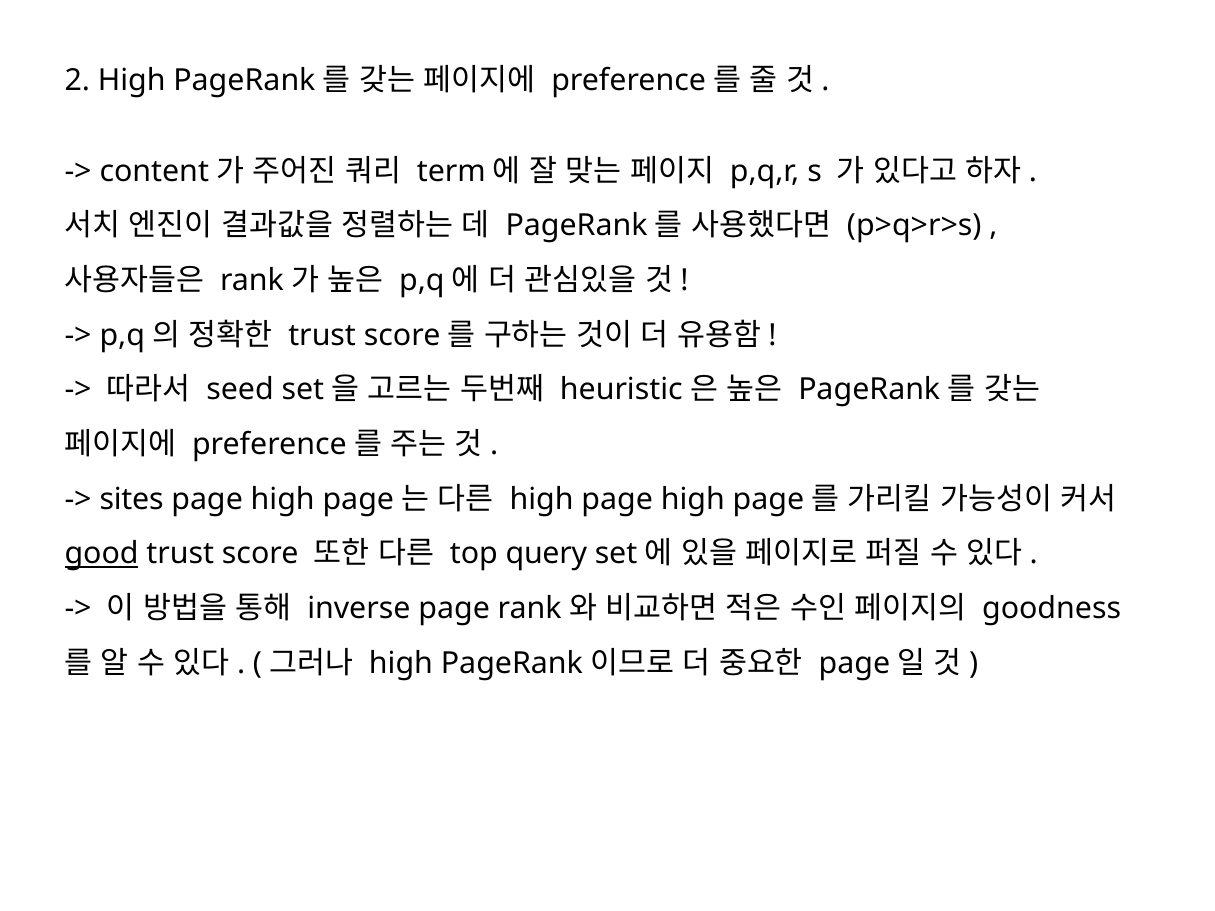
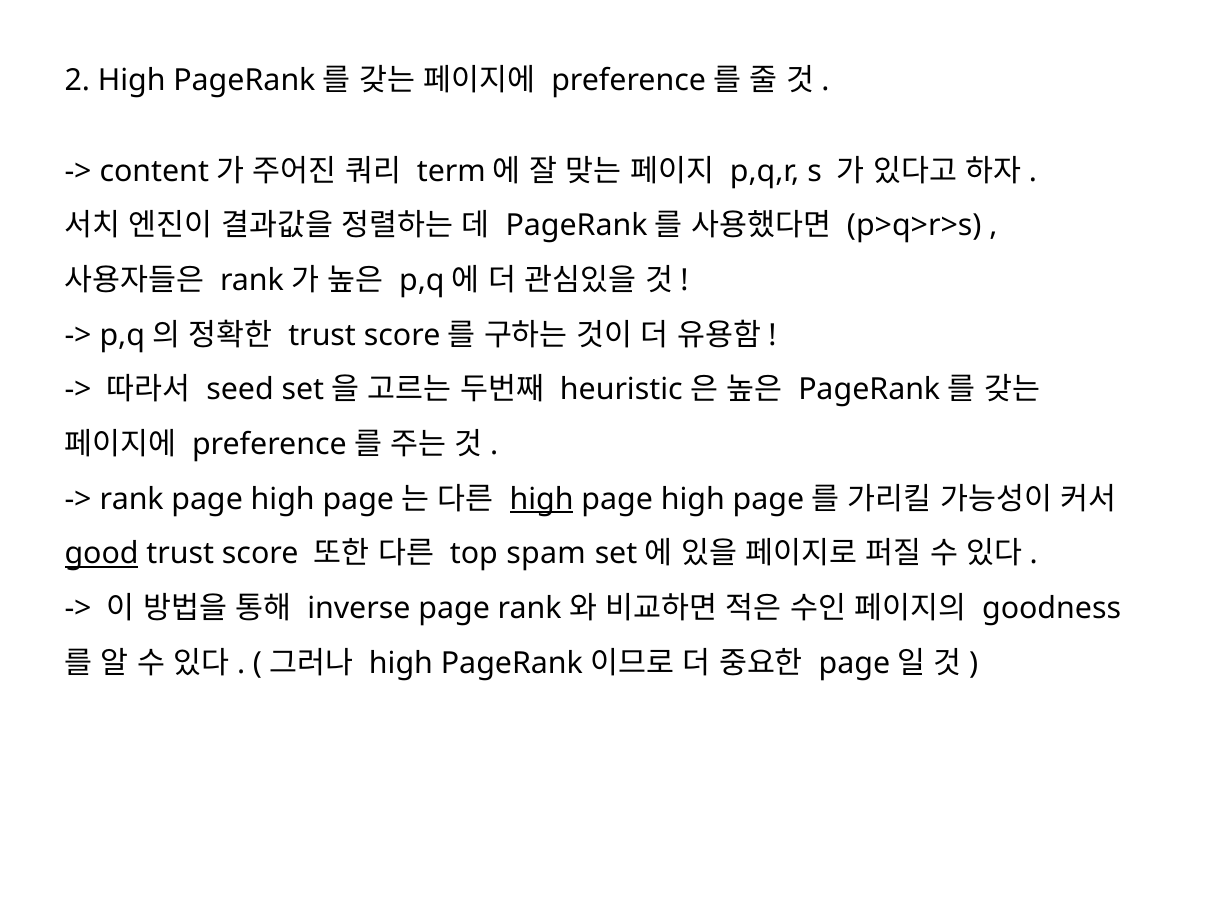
sites: sites -> rank (132, 499)
high underline: none -> present (542, 499)
query: query -> spam (546, 554)
